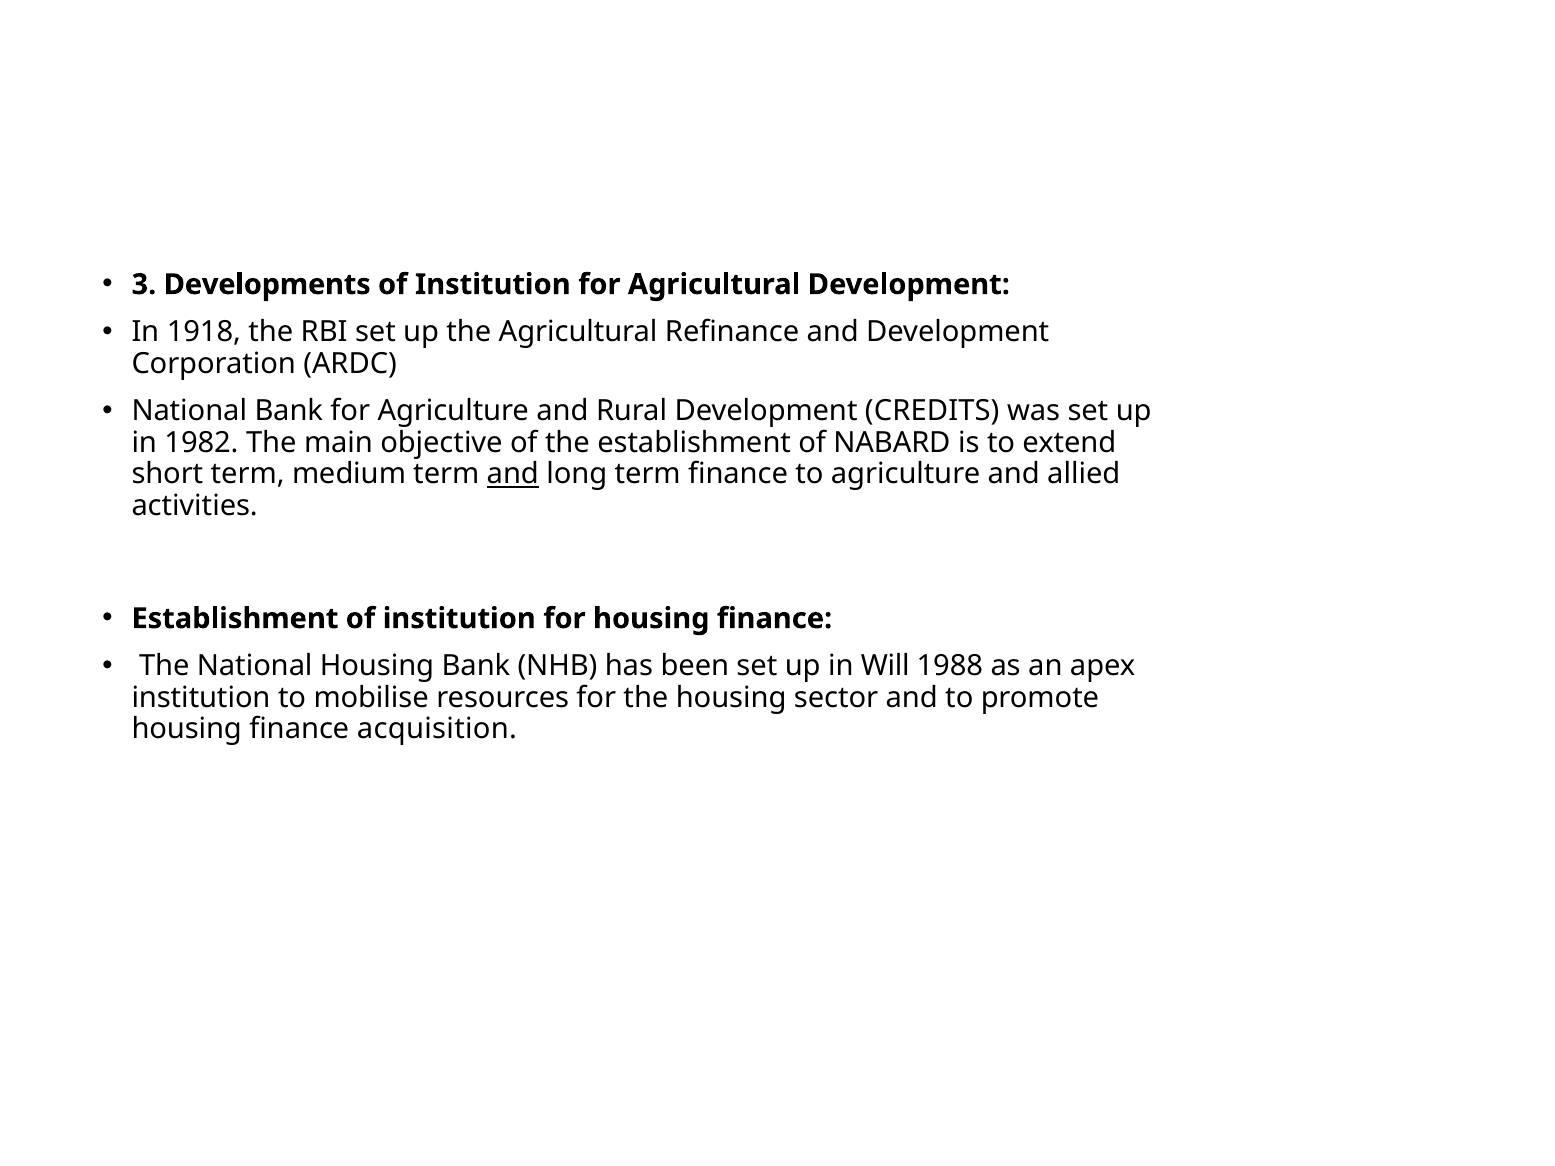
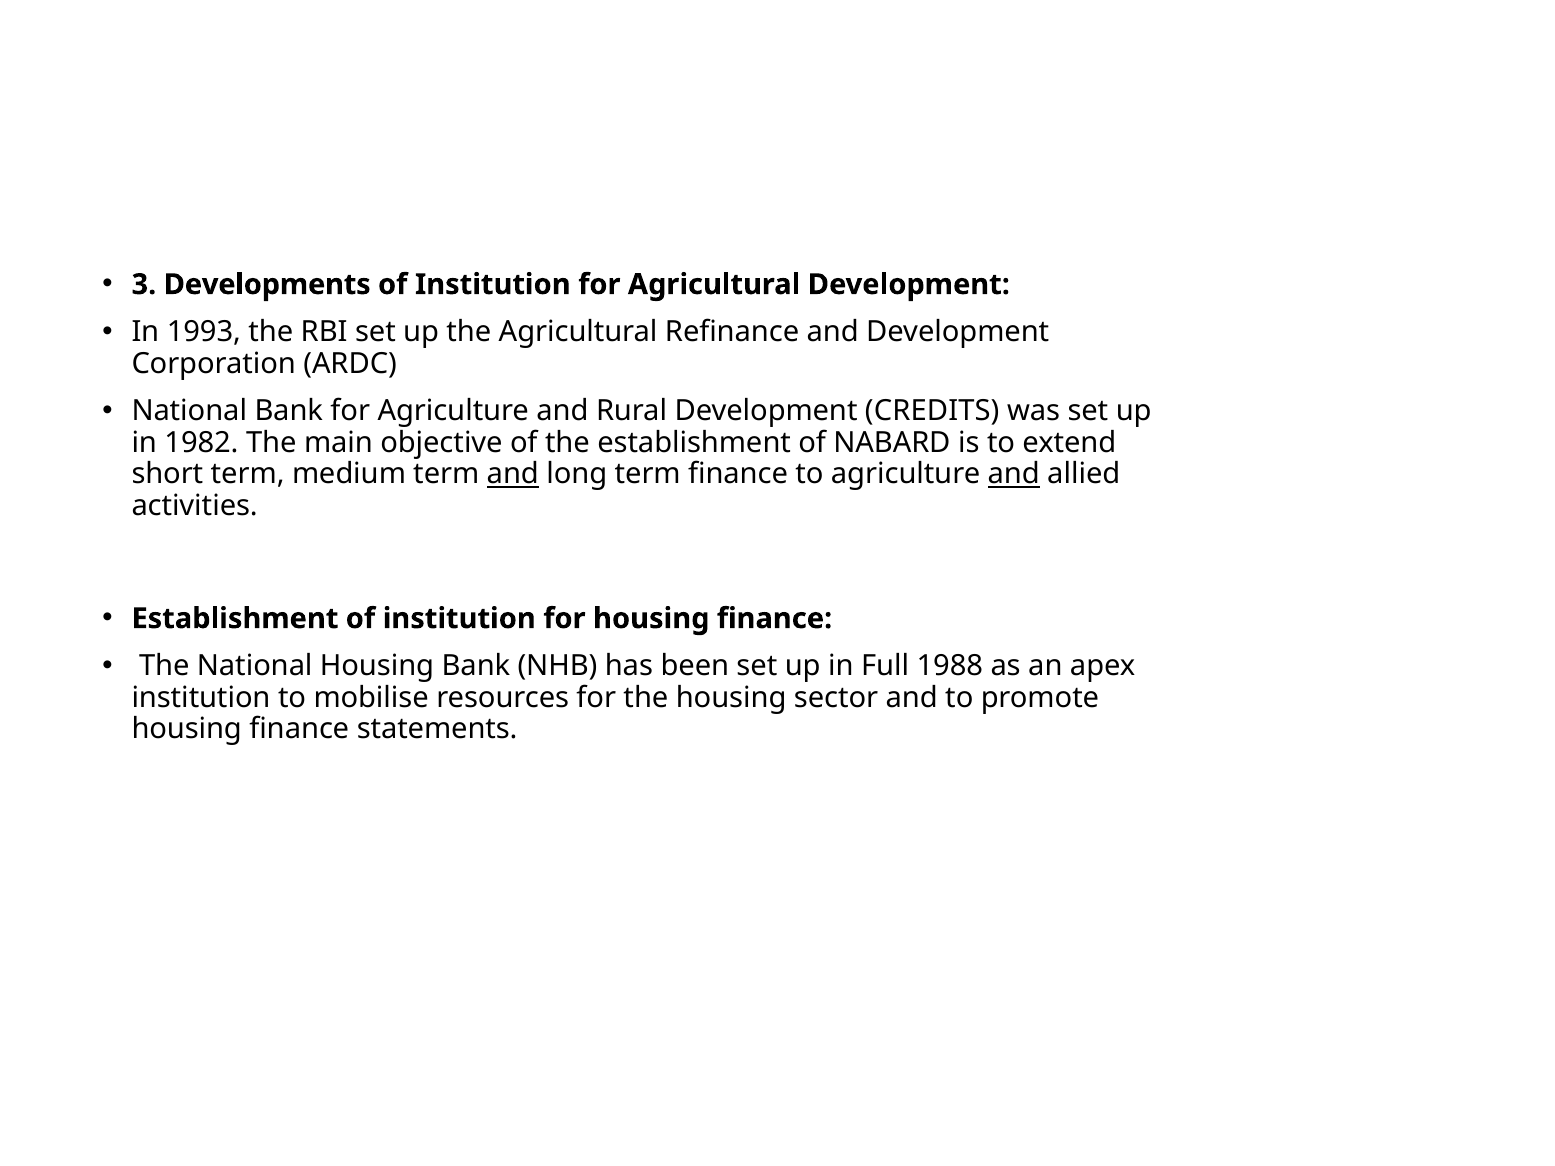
1918: 1918 -> 1993 (204, 332)
and underline: none -> present (1014, 474)
Will: Will -> Full (885, 666)
acquisition: acquisition -> statements (437, 729)
